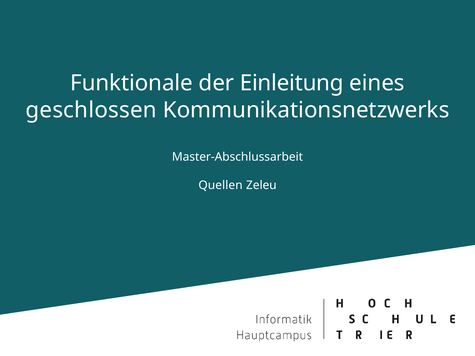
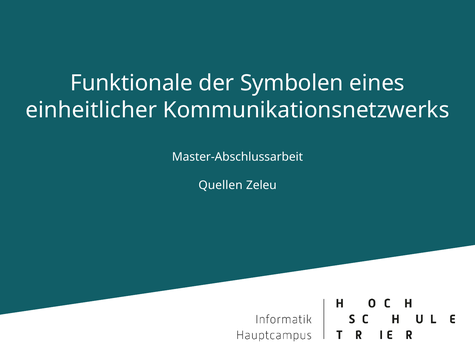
Einleitung: Einleitung -> Symbolen (292, 83)
geschlossen: geschlossen -> einheitlicher (91, 110)
